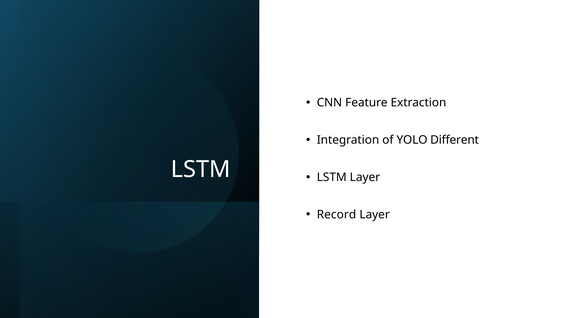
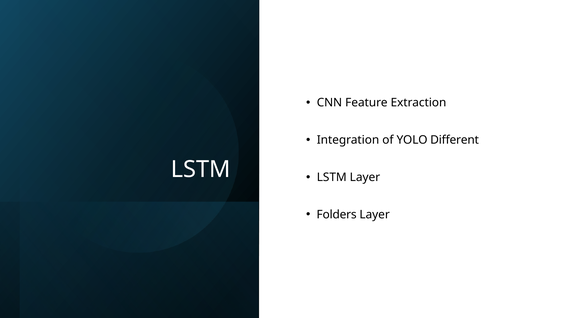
Record: Record -> Folders (337, 215)
